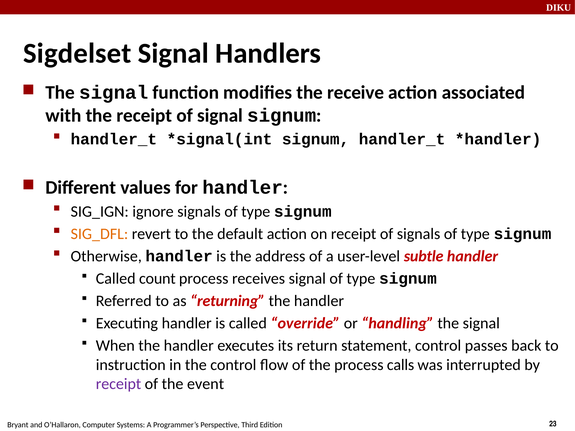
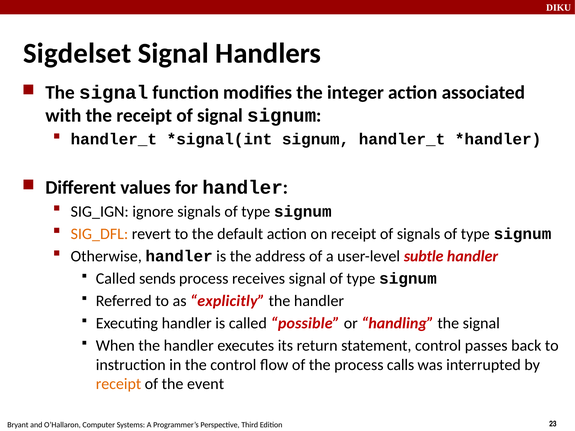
receive: receive -> integer (356, 92)
count: count -> sends (157, 279)
returning: returning -> explicitly (227, 301)
override: override -> possible (305, 323)
receipt colour: purple -> orange (118, 384)
